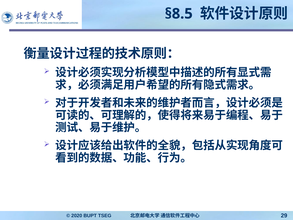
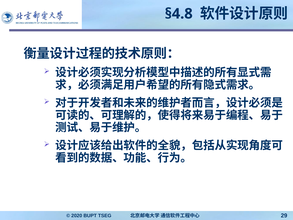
§8.5: §8.5 -> §4.8 (179, 14)
